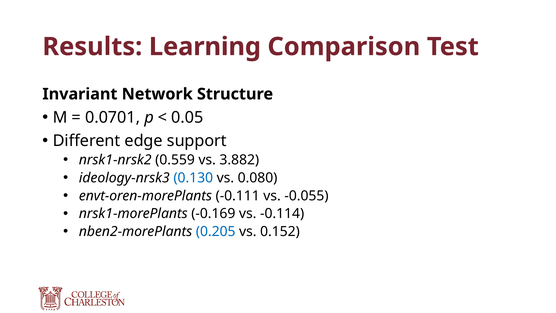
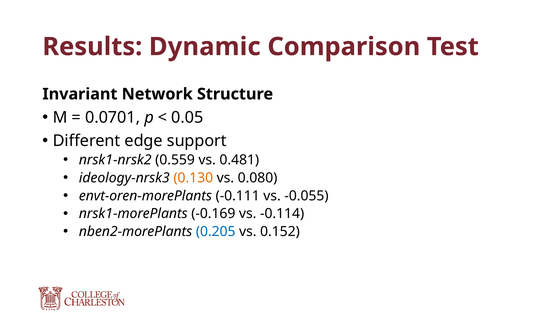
Learning: Learning -> Dynamic (205, 47)
3.882: 3.882 -> 0.481 (239, 160)
0.130 colour: blue -> orange (193, 178)
